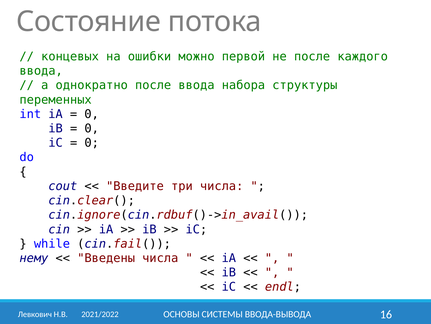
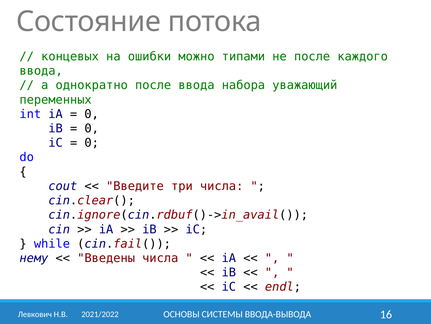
первой: первой -> типами (243, 56)
структуры: структуры -> уважающий (305, 85)
